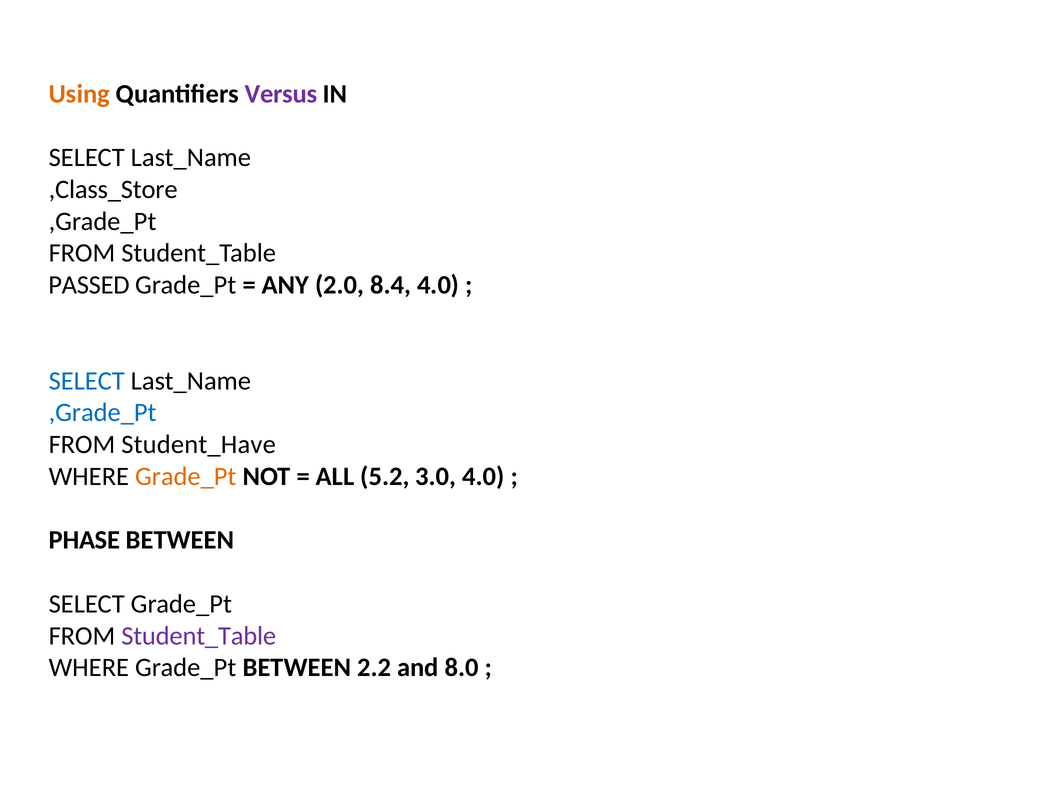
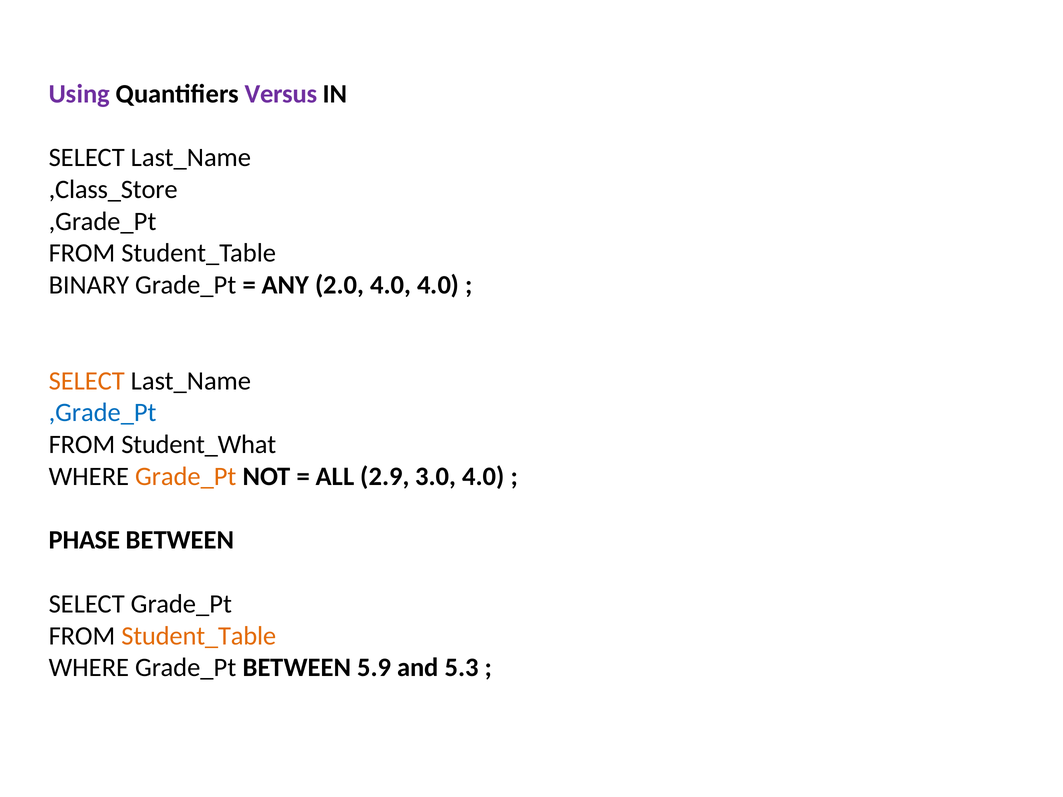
Using colour: orange -> purple (79, 94)
PASSED: PASSED -> BINARY (89, 285)
2.0 8.4: 8.4 -> 4.0 (391, 285)
SELECT colour: blue -> orange (87, 381)
Student_Have: Student_Have -> Student_What (199, 445)
5.2: 5.2 -> 2.9 (385, 477)
Student_Table colour: purple -> orange (199, 636)
2.2: 2.2 -> 5.9 (374, 668)
8.0: 8.0 -> 5.3 (462, 668)
